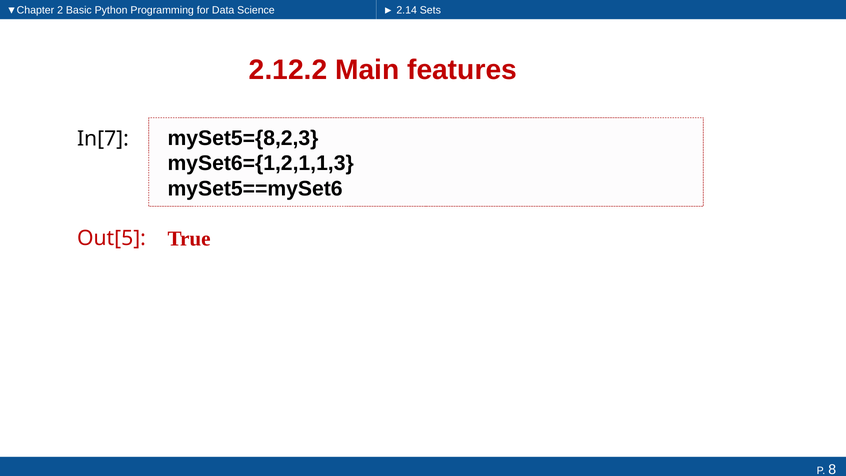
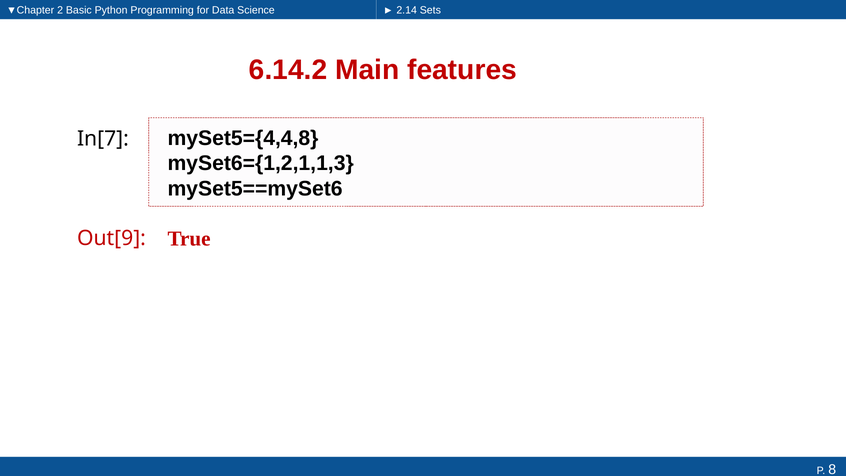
2.12.2: 2.12.2 -> 6.14.2 (288, 70)
mySet5={8,2,3: mySet5={8,2,3 -> mySet5={4,4,8 (243, 138)
Out[5: Out[5 -> Out[9 (111, 238)
